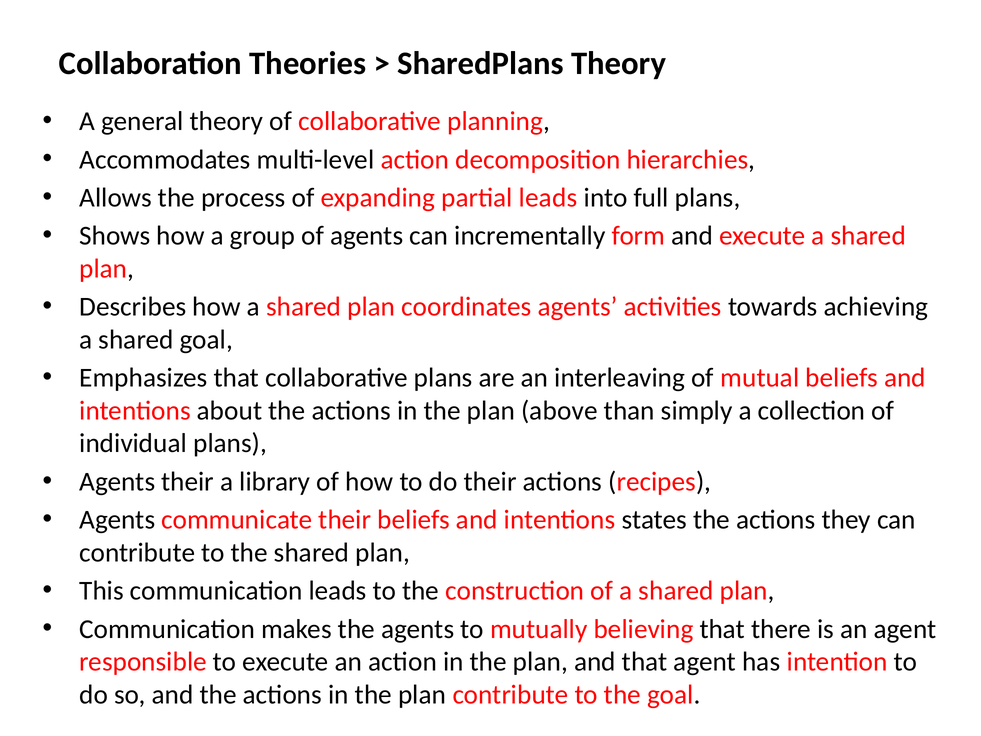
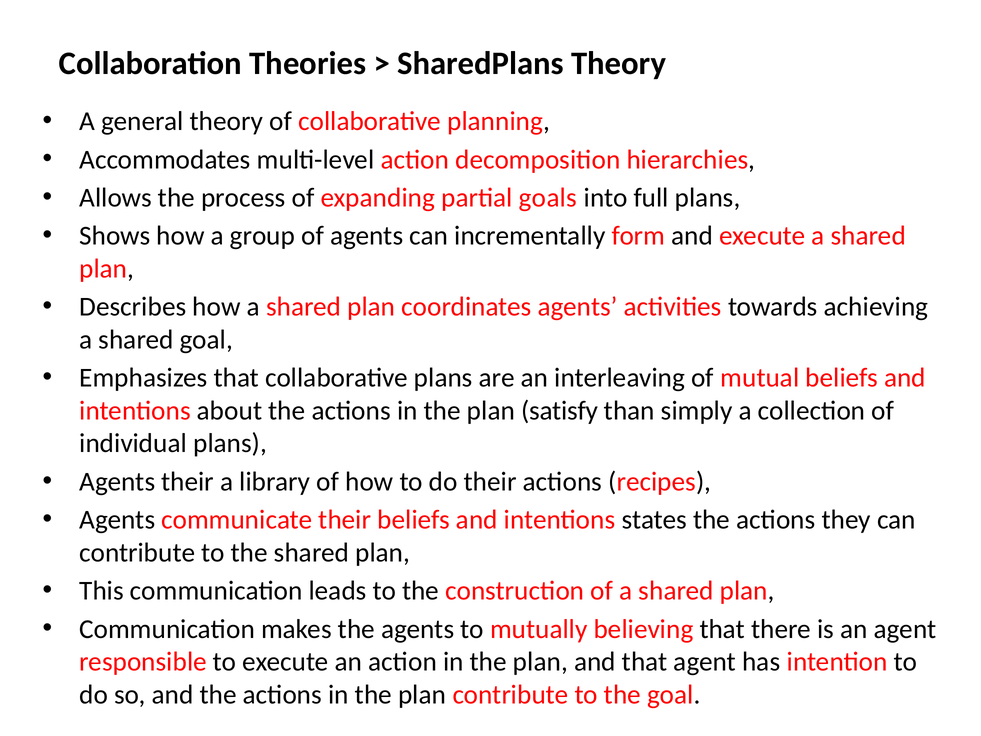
partial leads: leads -> goals (548, 198)
above: above -> satisfy (560, 411)
